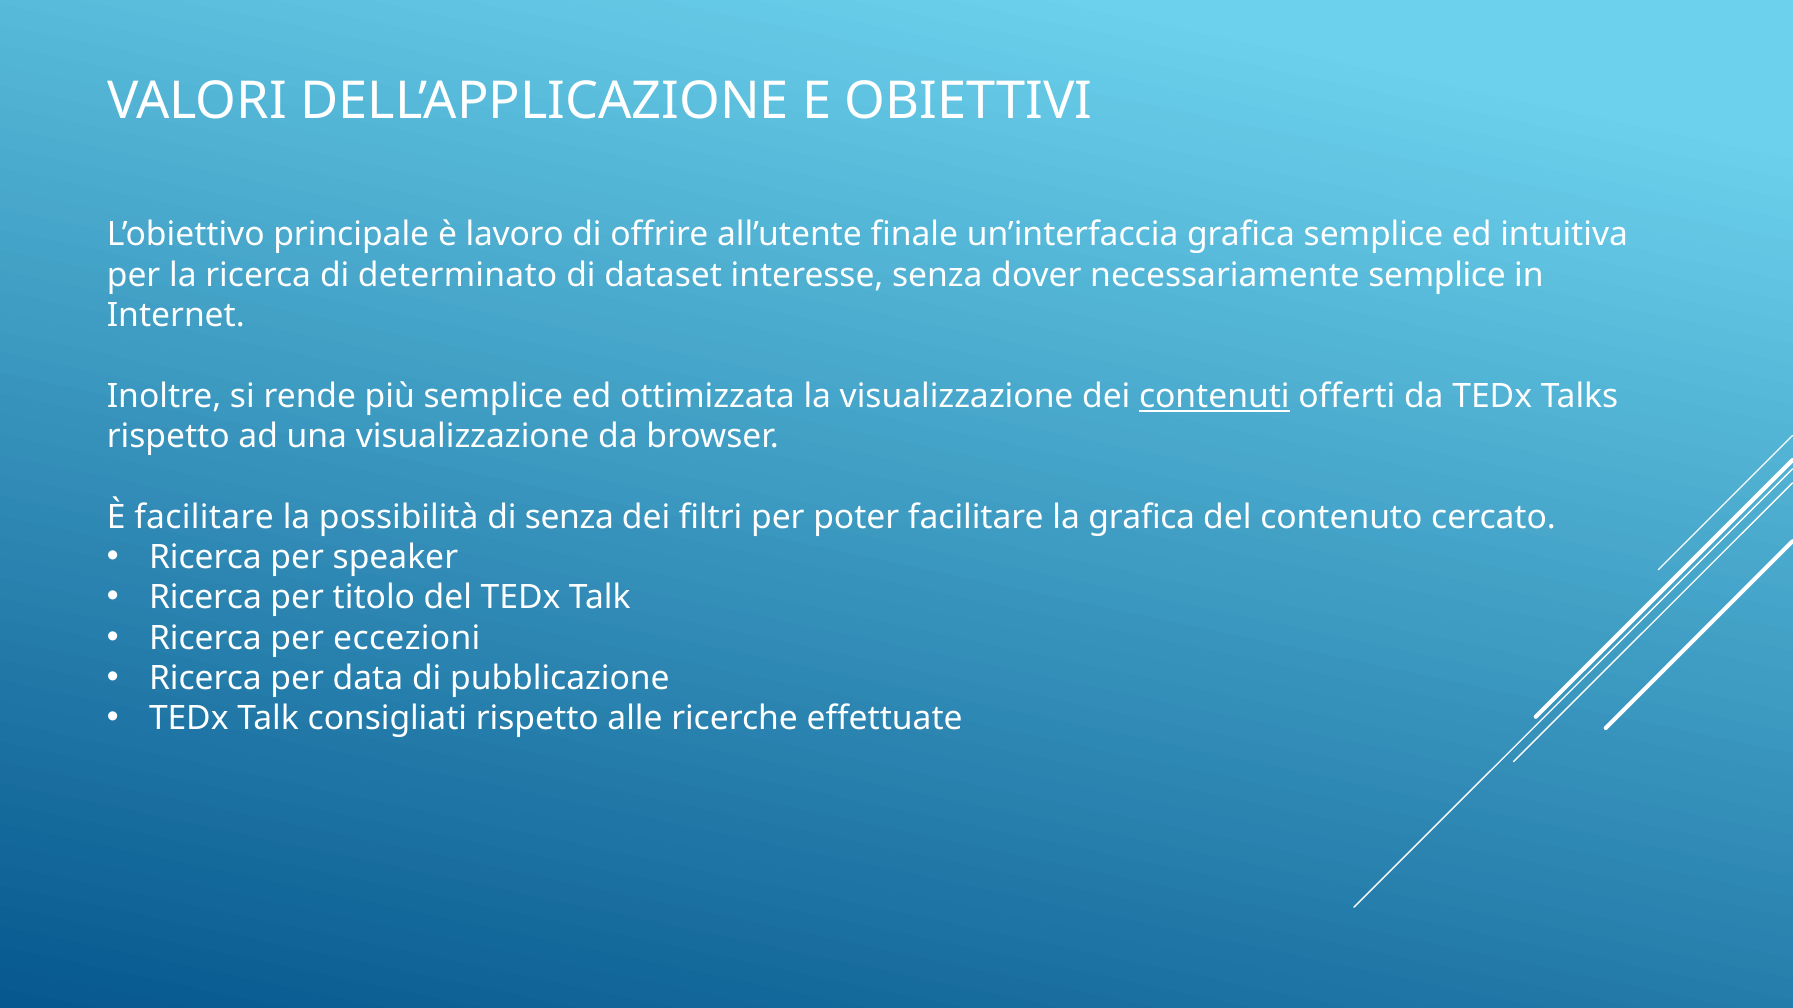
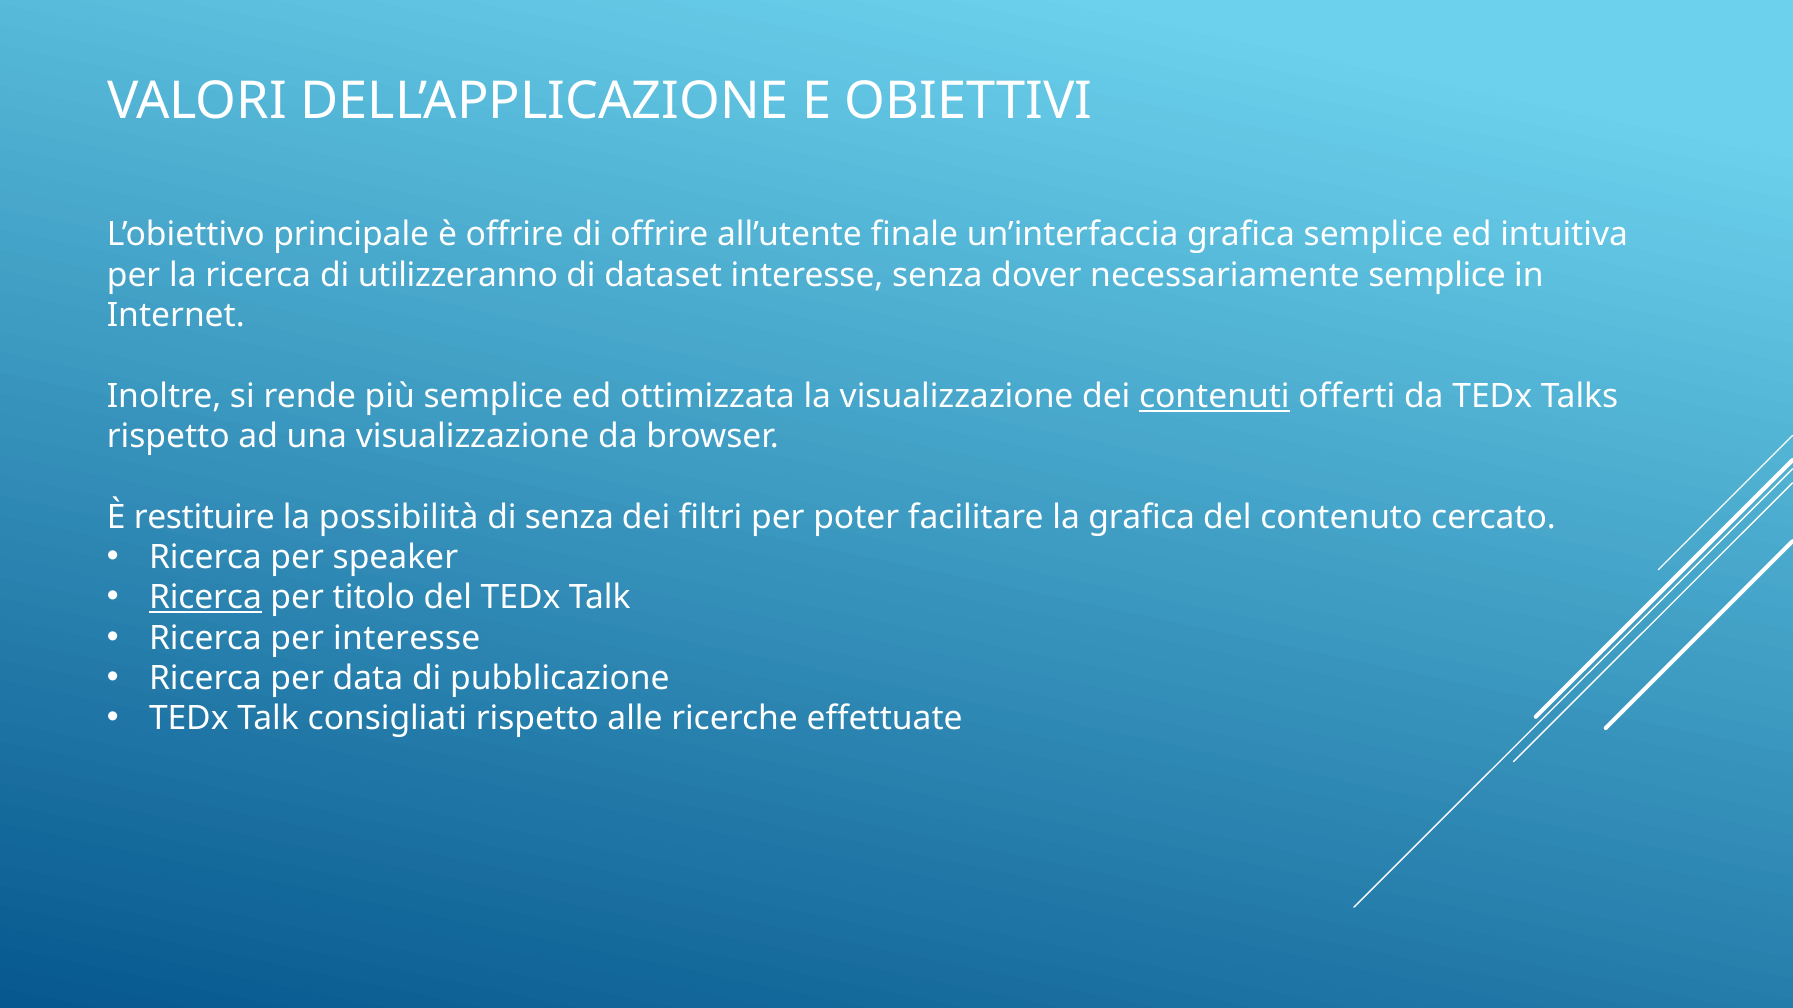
è lavoro: lavoro -> offrire (515, 235)
determinato: determinato -> utilizzeranno (458, 275)
È facilitare: facilitare -> restituire (204, 517)
Ricerca underline: none -> present (205, 598)
per eccezioni: eccezioni -> interesse (407, 638)
